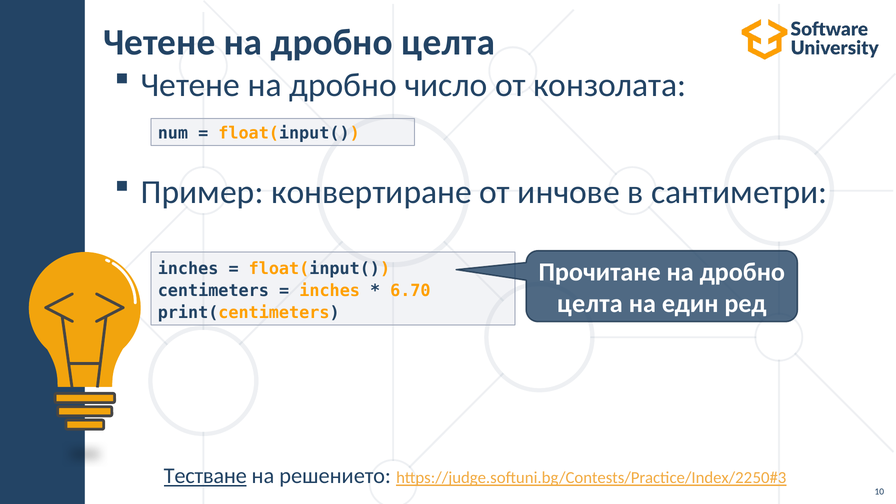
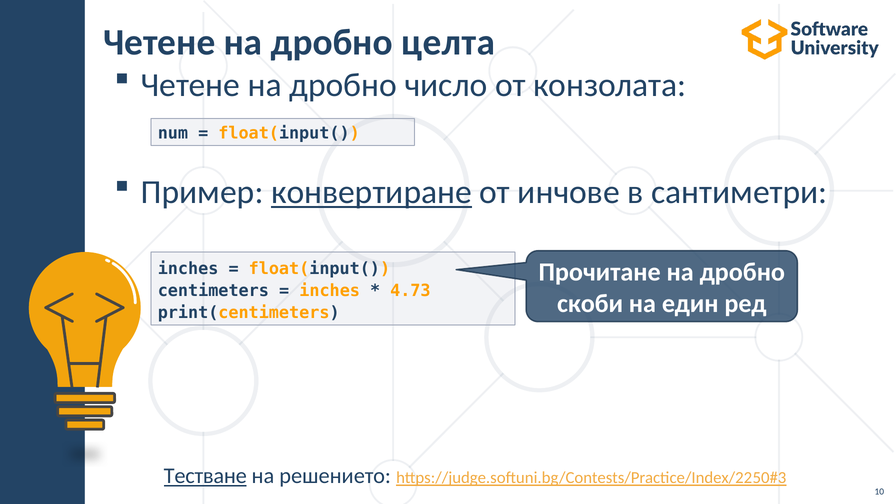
конвертиране underline: none -> present (371, 192)
6.70: 6.70 -> 4.73 (410, 291)
целта: целта -> скоби (590, 304)
